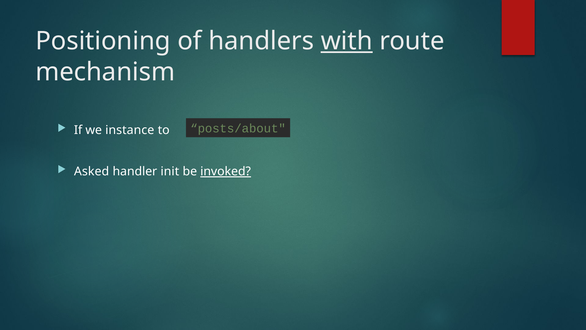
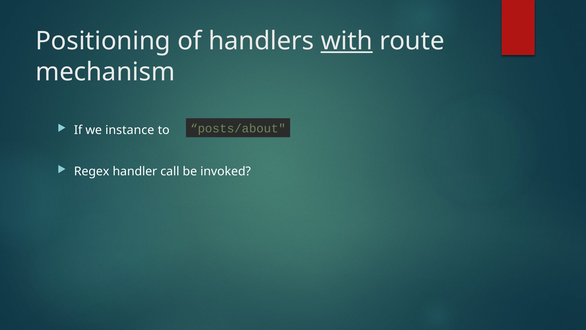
Asked: Asked -> Regex (92, 171)
init: init -> call (170, 171)
invoked underline: present -> none (226, 171)
